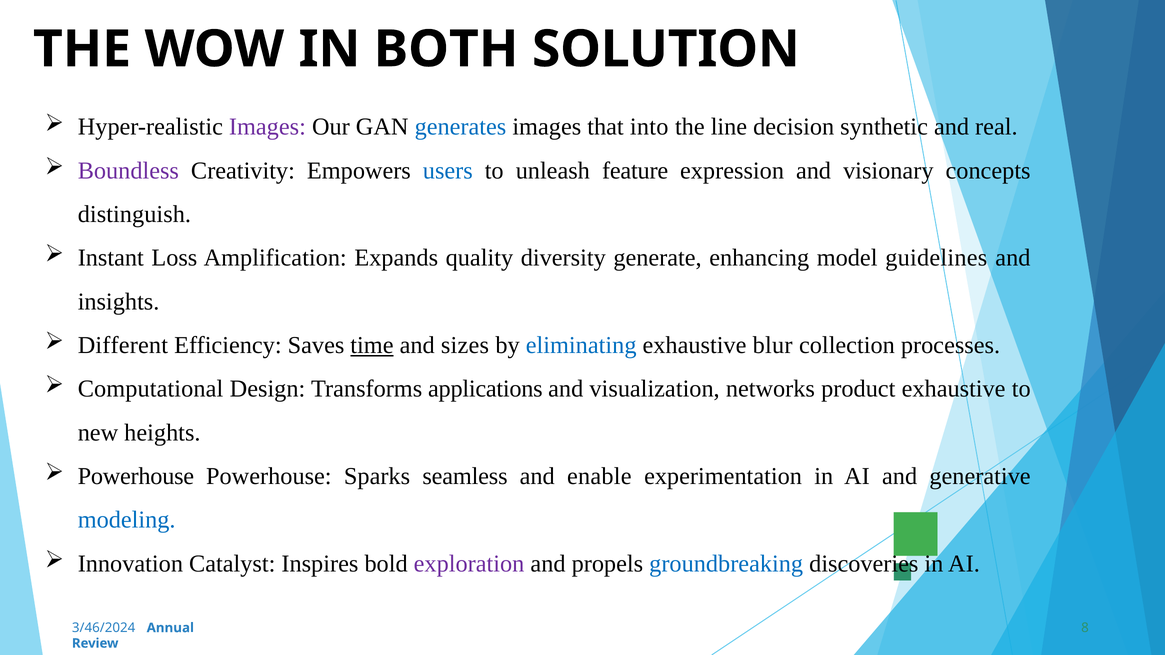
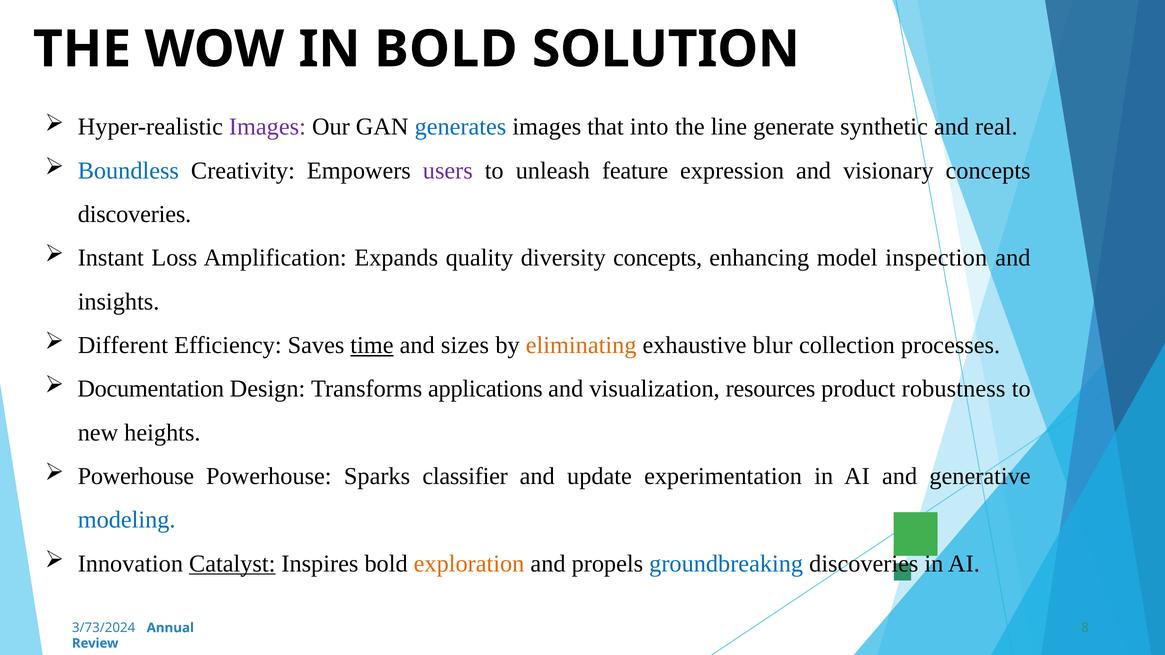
IN BOTH: BOTH -> BOLD (446, 49)
decision: decision -> generate (794, 127)
Boundless colour: purple -> blue (128, 171)
users colour: blue -> purple (448, 171)
distinguish: distinguish -> discoveries (135, 214)
diversity generate: generate -> concepts (658, 258)
guidelines: guidelines -> inspection (936, 258)
eliminating colour: blue -> orange (581, 345)
Computational: Computational -> Documentation (151, 389)
networks: networks -> resources (771, 389)
product exhaustive: exhaustive -> robustness (954, 389)
seamless: seamless -> classifier (465, 476)
enable: enable -> update (599, 476)
Catalyst underline: none -> present (232, 564)
exploration colour: purple -> orange (469, 564)
3/46/2024: 3/46/2024 -> 3/73/2024 (104, 628)
